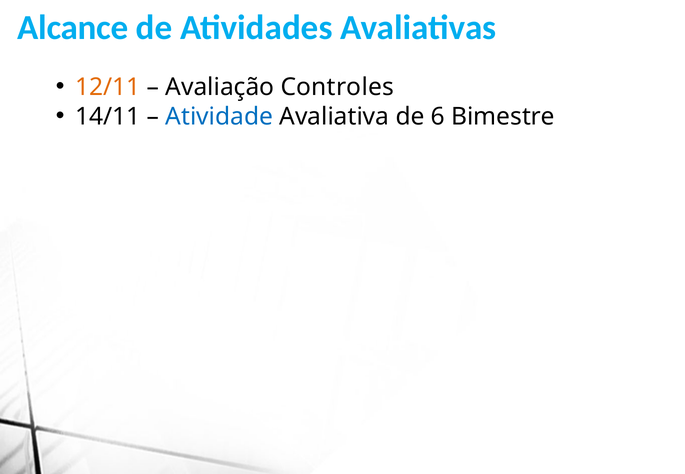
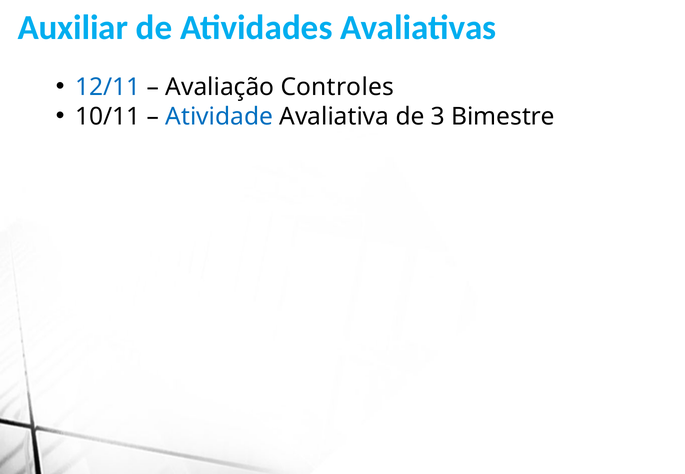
Alcance: Alcance -> Auxiliar (73, 28)
12/11 colour: orange -> blue (108, 87)
14/11: 14/11 -> 10/11 (108, 117)
6: 6 -> 3 (438, 117)
